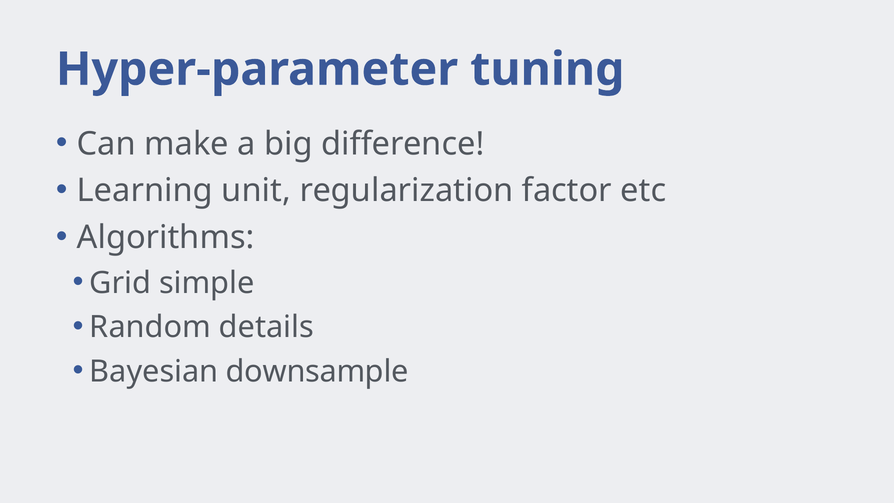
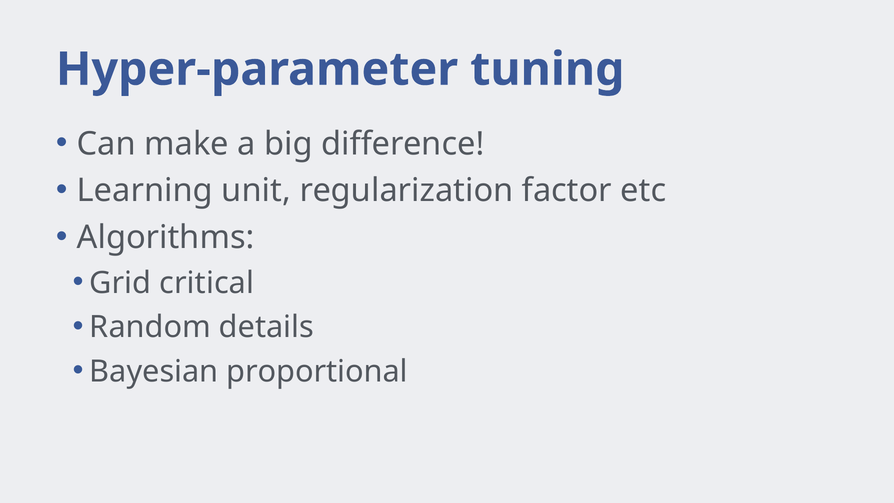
simple: simple -> critical (207, 283)
downsample: downsample -> proportional (317, 371)
